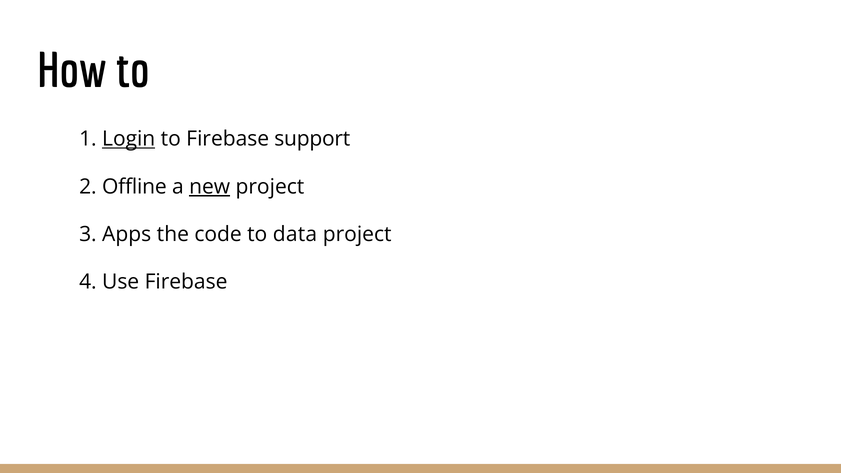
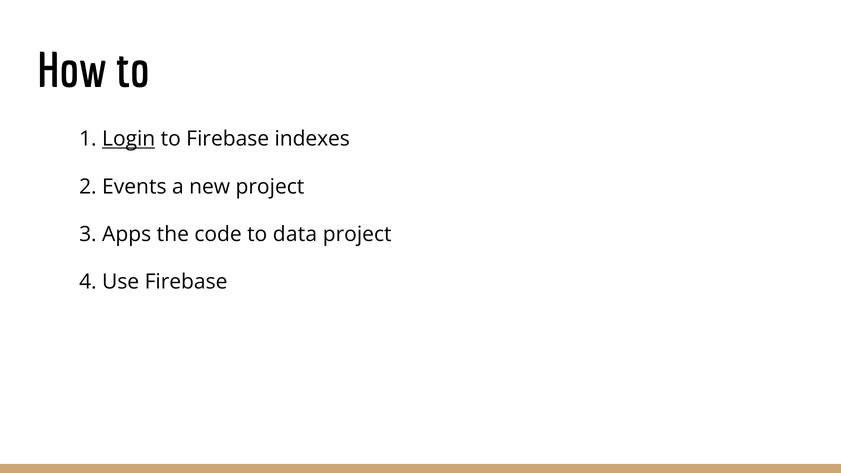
support: support -> indexes (312, 139)
Offline: Offline -> Events (134, 187)
new underline: present -> none (210, 187)
